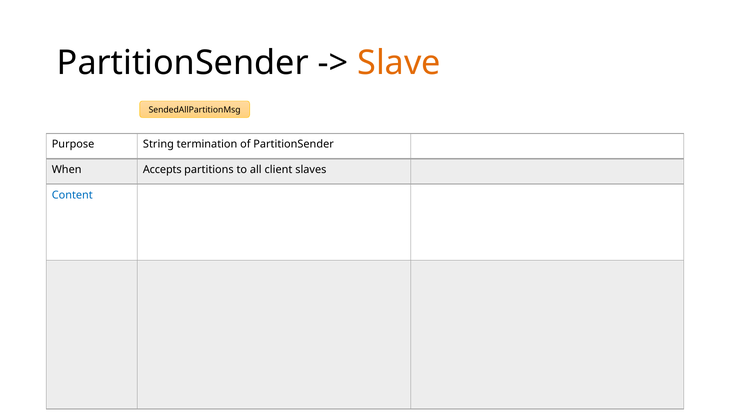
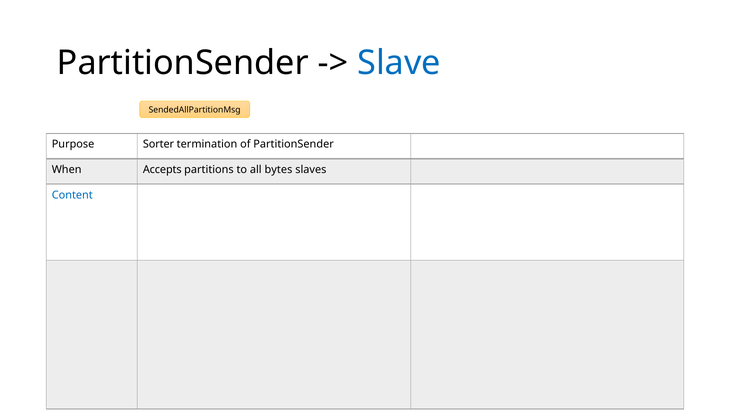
Slave colour: orange -> blue (399, 63)
String: String -> Sorter (159, 144)
client: client -> bytes (278, 170)
